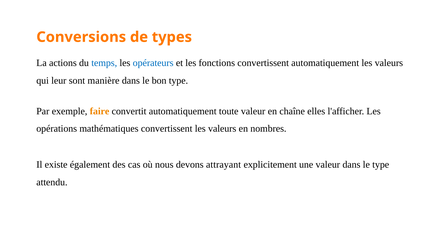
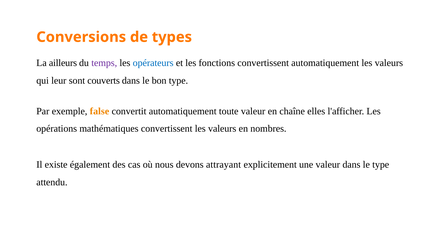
actions: actions -> ailleurs (63, 63)
temps colour: blue -> purple (104, 63)
manière: manière -> couverts (104, 81)
faire: faire -> false (100, 111)
